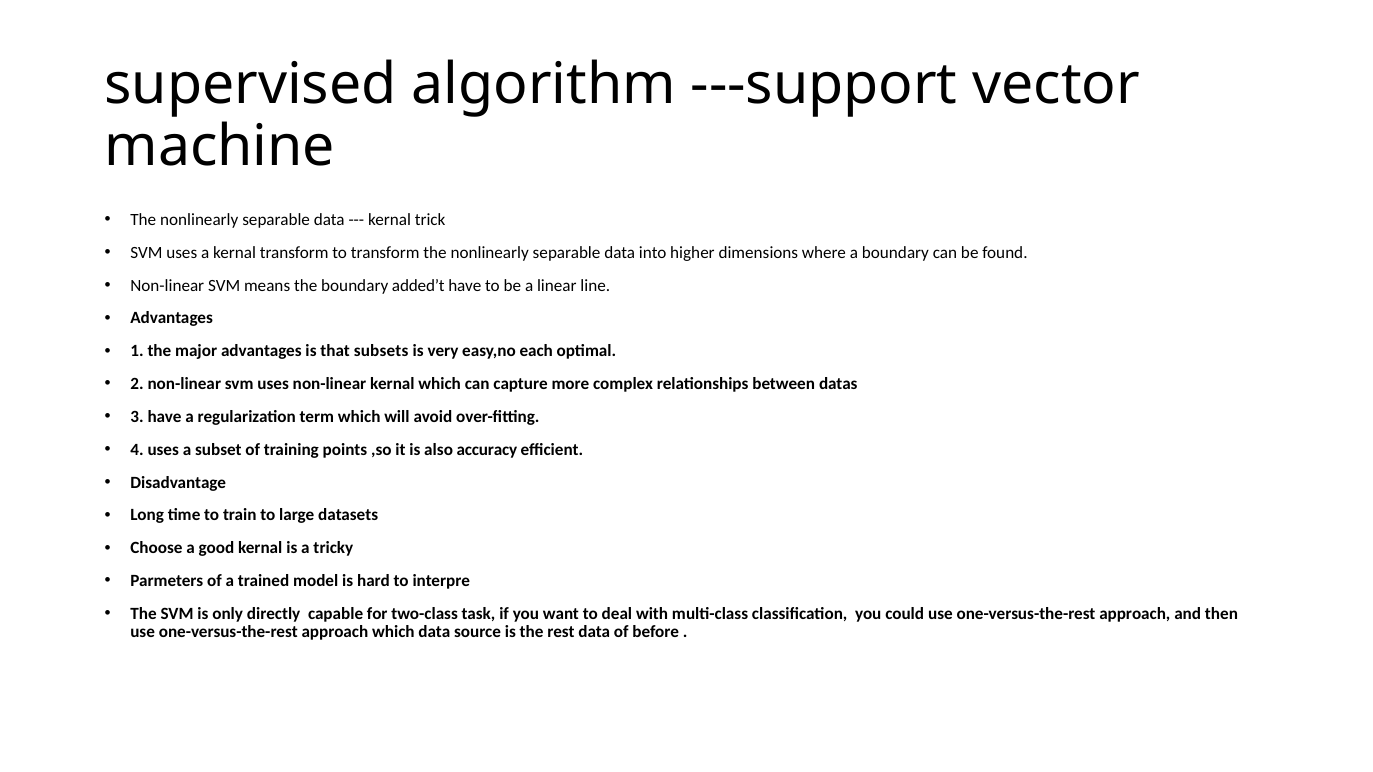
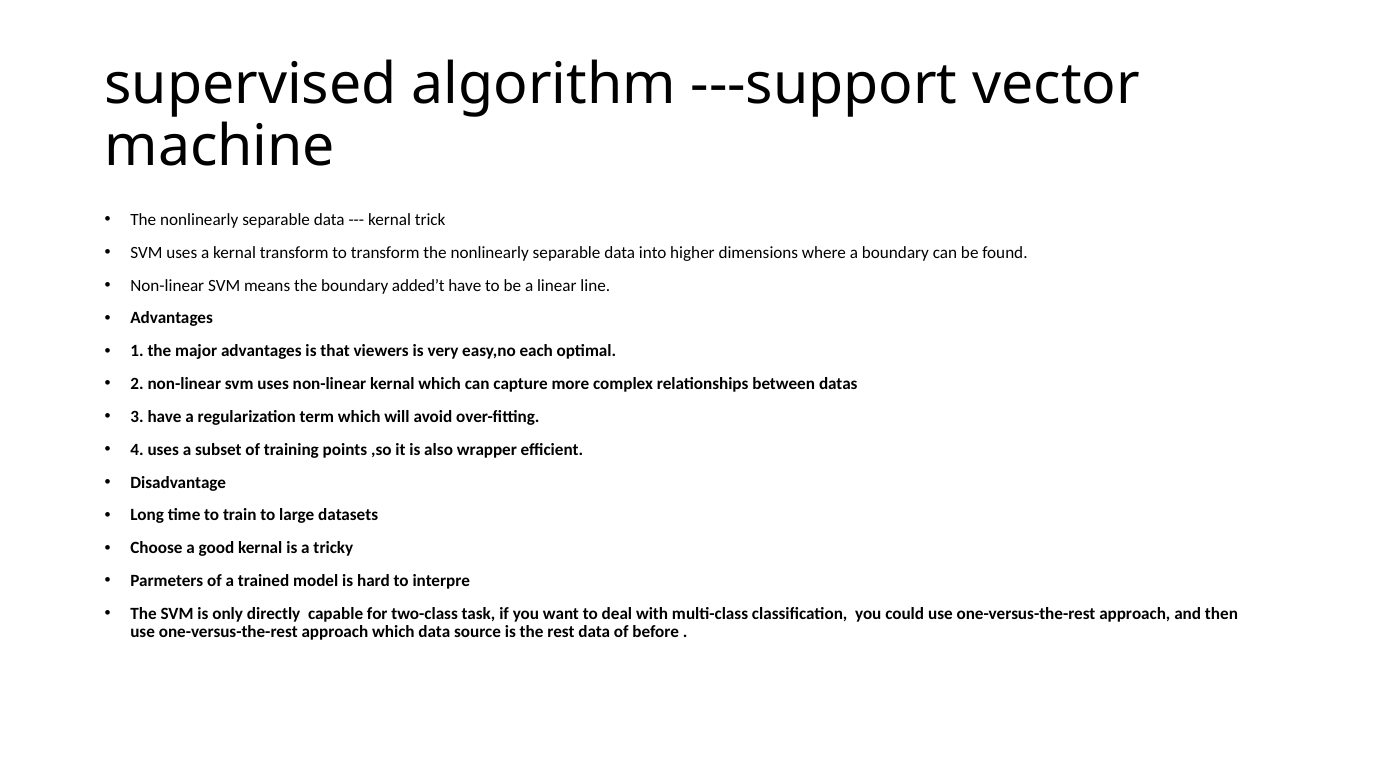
subsets: subsets -> viewers (381, 351)
accuracy: accuracy -> wrapper (487, 450)
